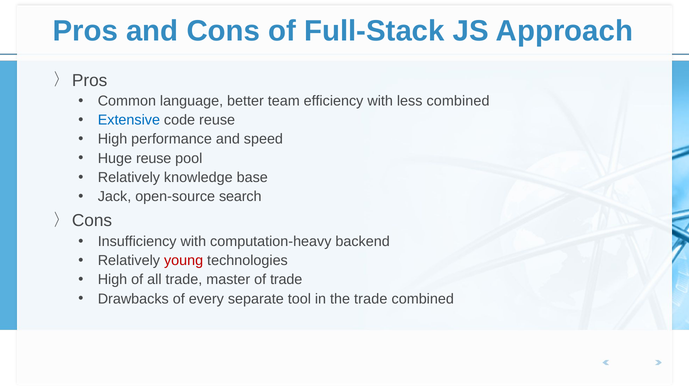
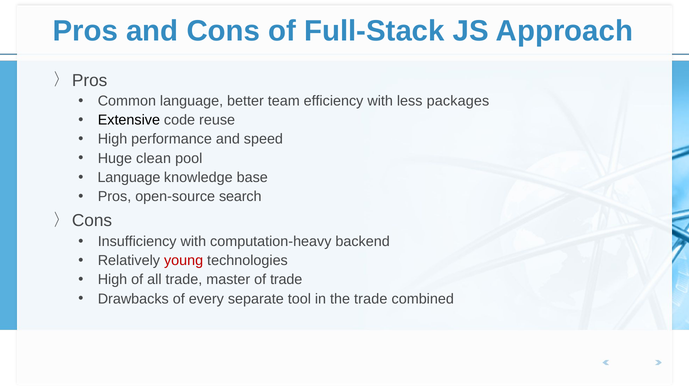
less combined: combined -> packages (458, 101)
Extensive colour: blue -> black (129, 120)
Huge reuse: reuse -> clean (154, 158)
Relatively: Relatively -> Language (129, 177)
Jack: Jack -> Pros (114, 196)
